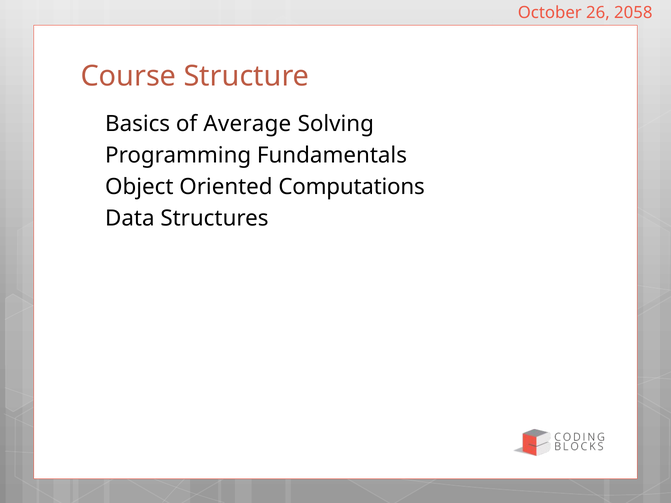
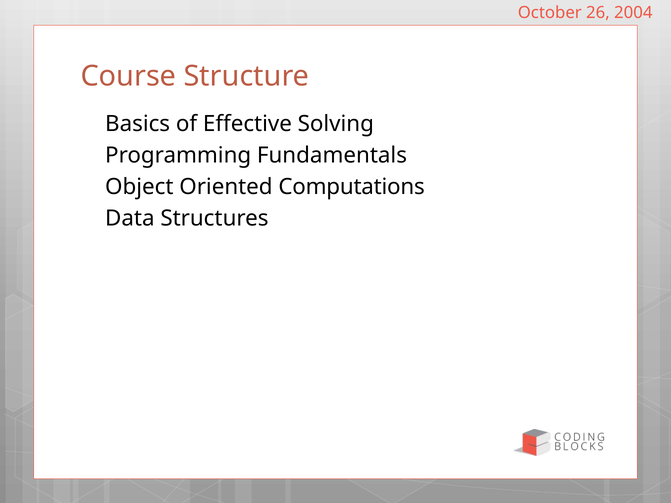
2058: 2058 -> 2004 (633, 13)
Average: Average -> Effective (247, 124)
